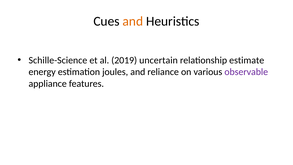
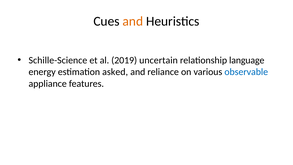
estimate: estimate -> language (247, 60)
joules: joules -> asked (115, 72)
observable colour: purple -> blue (246, 72)
